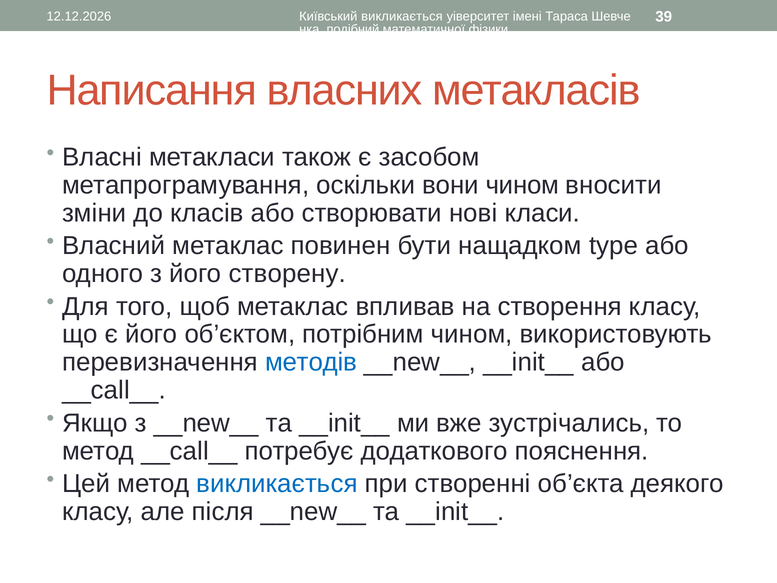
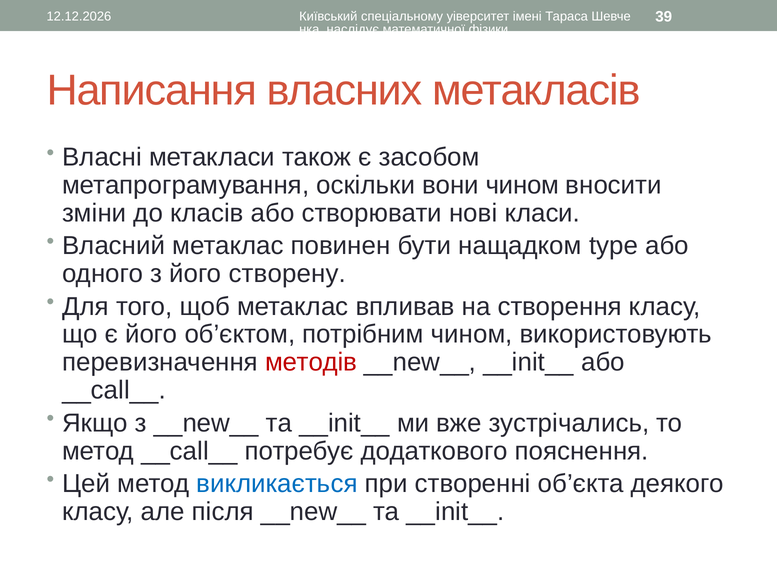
Київський викликається: викликається -> спеціальному (402, 16)
подібний: подібний -> наслідує (353, 29)
методів colour: blue -> red (311, 362)
